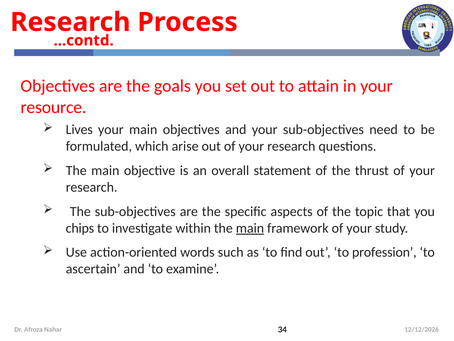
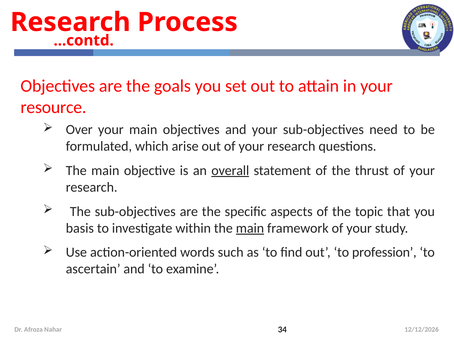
Lives: Lives -> Over (79, 130)
overall underline: none -> present (230, 170)
chips: chips -> basis (80, 228)
